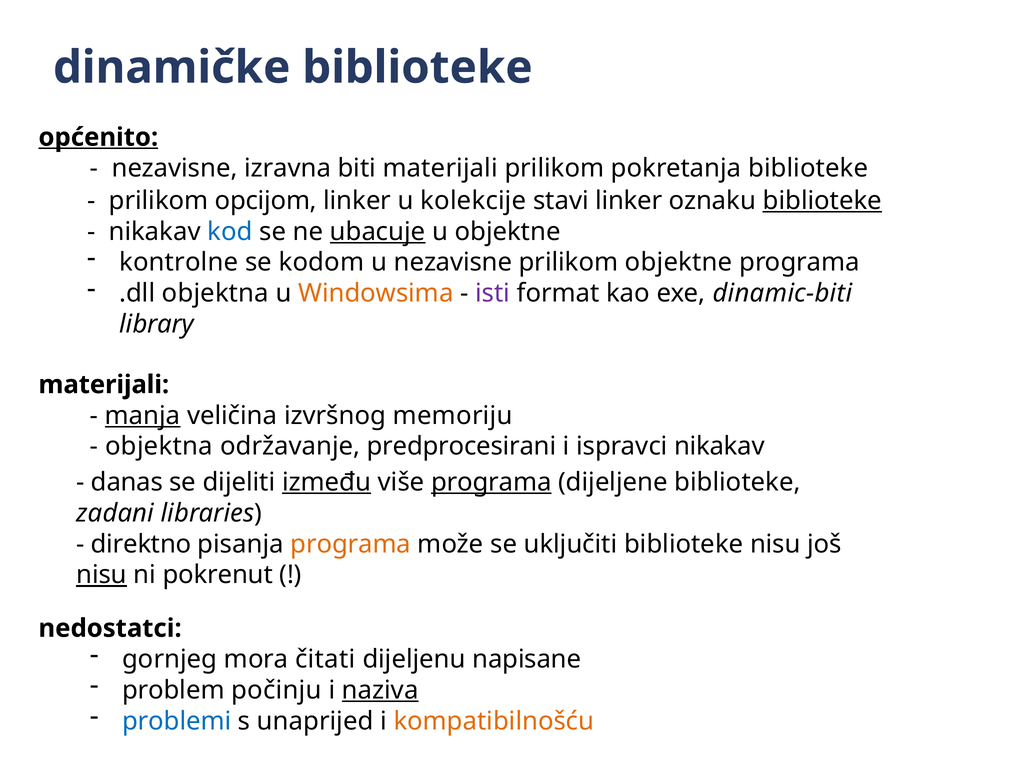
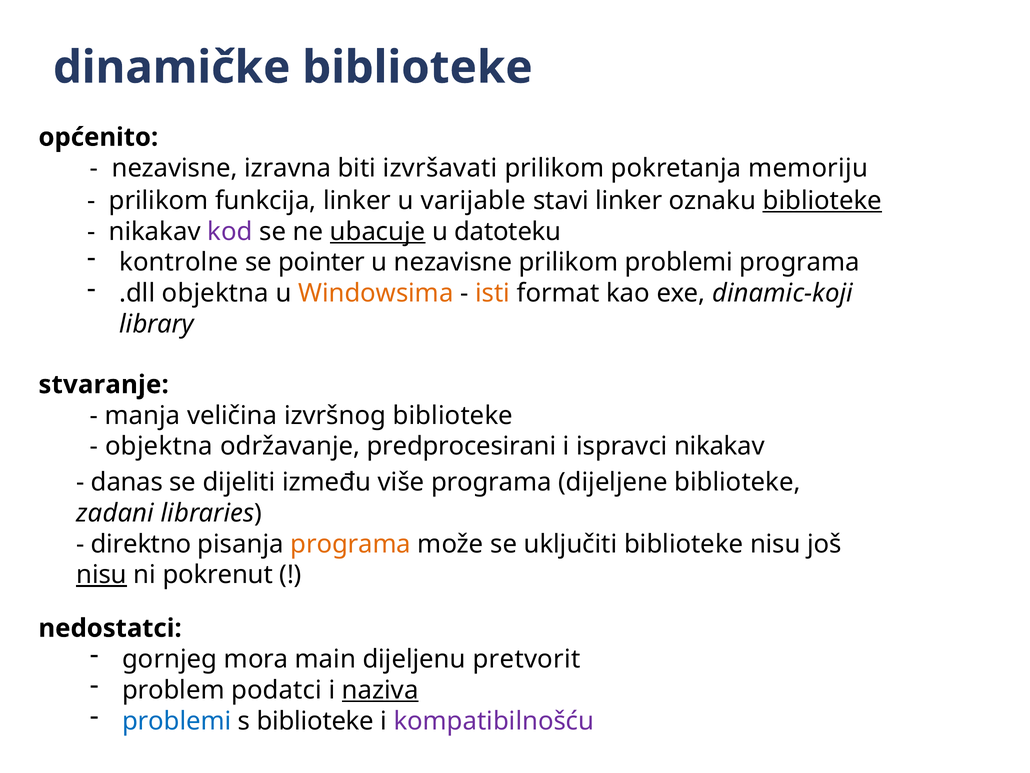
općenito underline: present -> none (98, 137)
biti materijali: materijali -> izvršavati (440, 168)
pokretanja biblioteke: biblioteke -> memoriju (808, 168)
opcijom: opcijom -> funkcija (266, 200)
kolekcije: kolekcije -> varijable (473, 200)
kod colour: blue -> purple (230, 231)
u objektne: objektne -> datoteku (508, 231)
kodom: kodom -> pointer (322, 262)
prilikom objektne: objektne -> problemi (679, 262)
isti colour: purple -> orange (493, 293)
dinamic-biti: dinamic-biti -> dinamic-koji (783, 293)
materijali: materijali -> stvaranje (104, 384)
manja underline: present -> none (143, 415)
izvršnog memoriju: memoriju -> biblioteke (453, 415)
između underline: present -> none (327, 482)
programa underline: present -> none (491, 482)
čitati: čitati -> main (325, 659)
napisane: napisane -> pretvorit (527, 659)
počinju: počinju -> podatci (276, 690)
s unaprijed: unaprijed -> biblioteke (315, 721)
kompatibilnošću colour: orange -> purple (494, 721)
